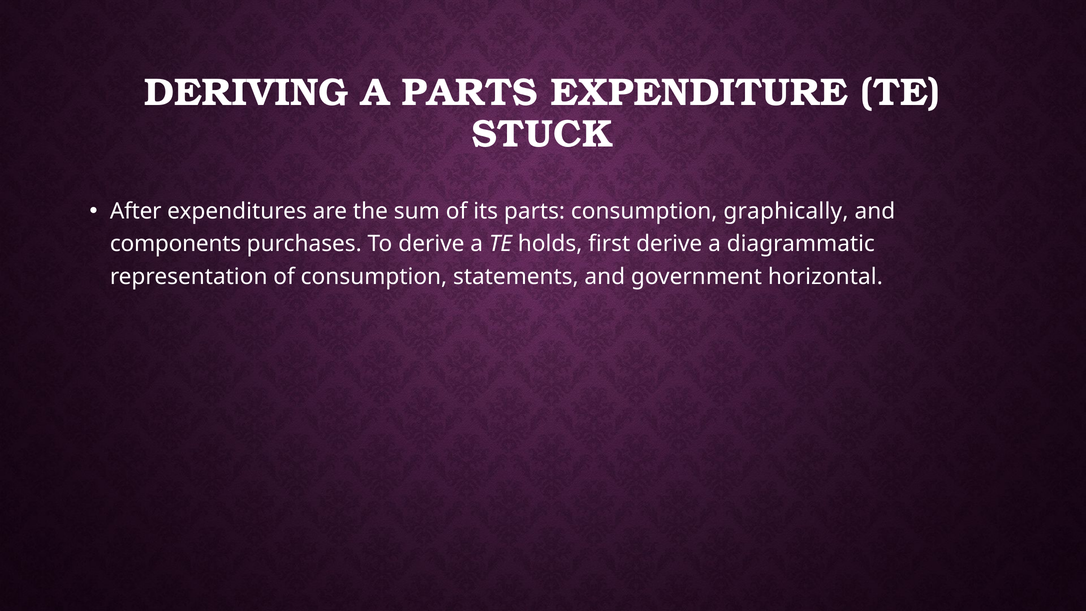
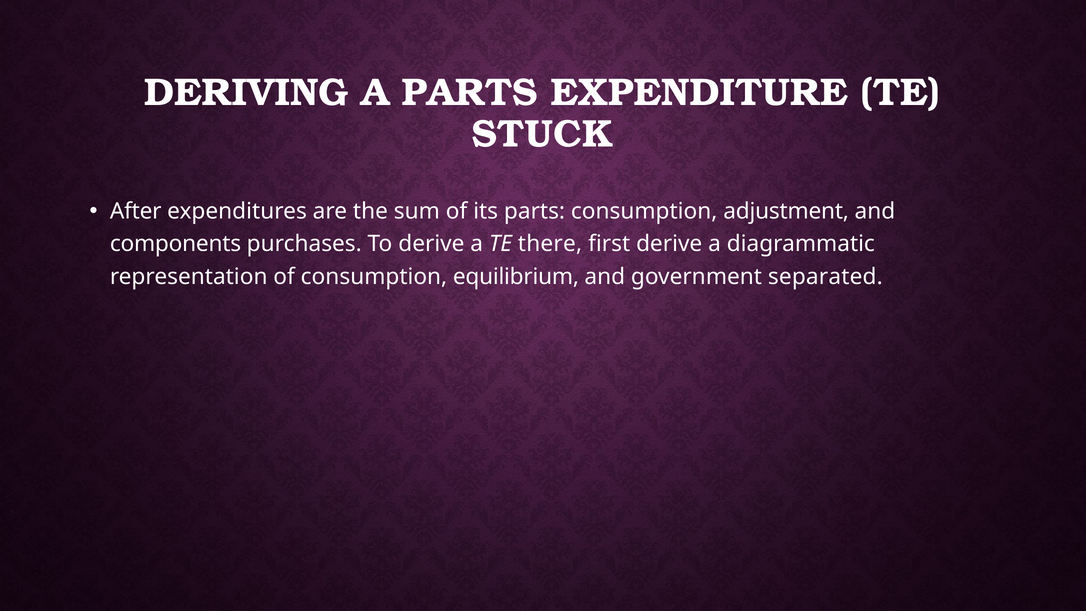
graphically: graphically -> adjustment (786, 211)
holds: holds -> there (550, 244)
statements: statements -> equilibrium (516, 277)
horizontal: horizontal -> separated (825, 277)
